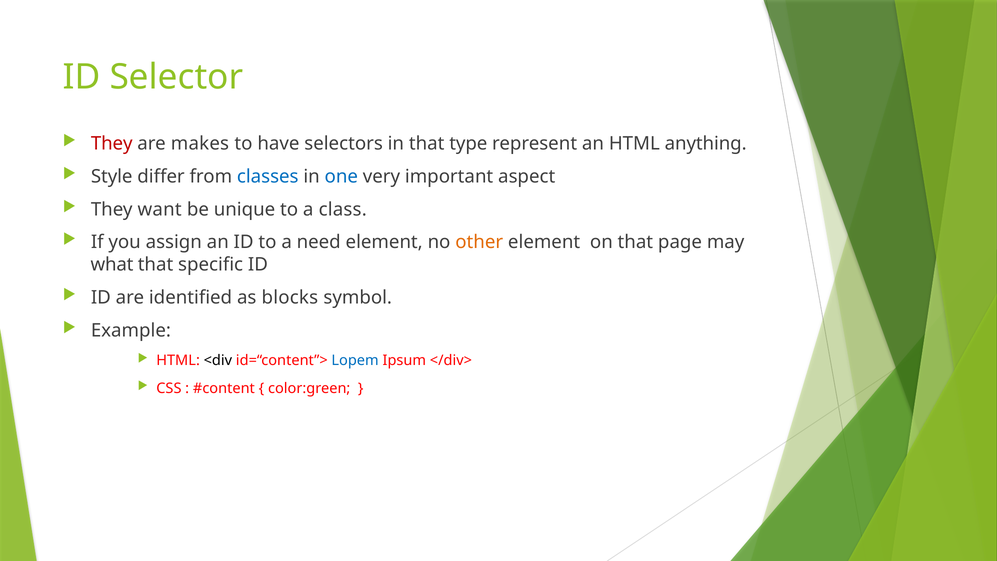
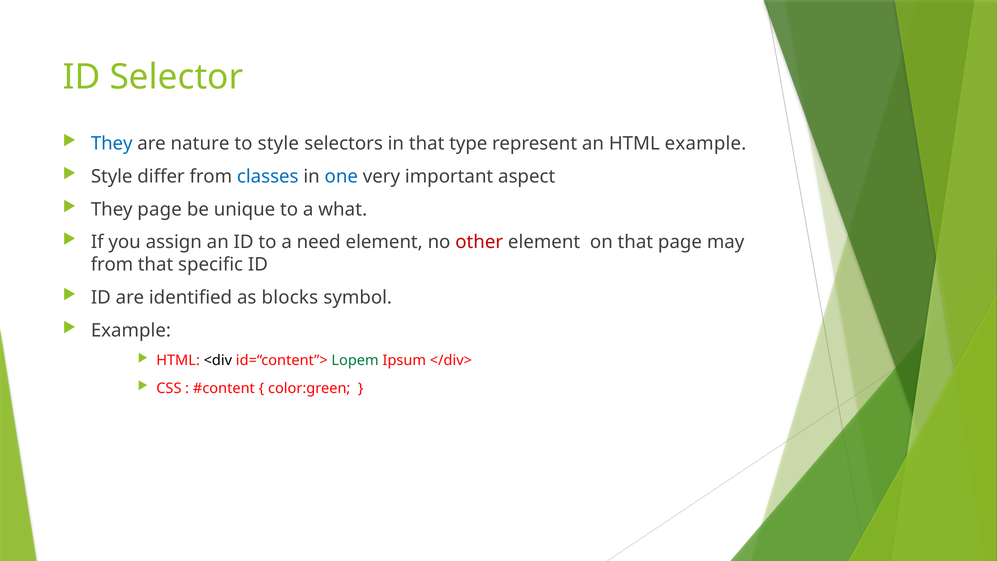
They colour: red -> blue (112, 144)
makes: makes -> nature (200, 144)
to have: have -> style (278, 144)
HTML anything: anything -> example (706, 144)
They want: want -> page (160, 209)
class: class -> what (343, 209)
other colour: orange -> red (479, 242)
what: what -> from (112, 265)
Lopem colour: blue -> green (355, 360)
